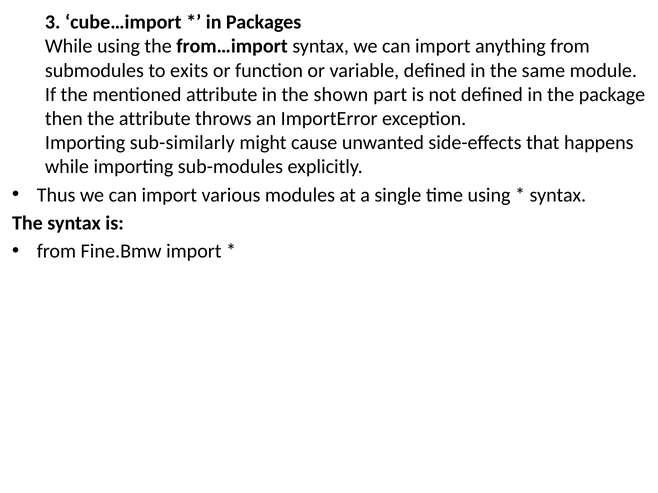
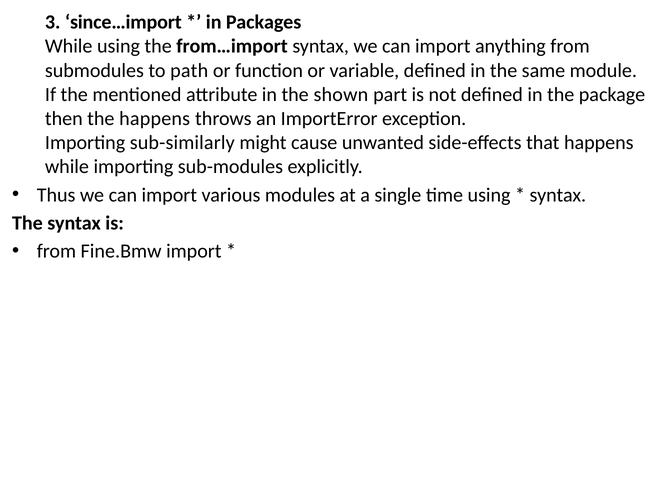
cube…import: cube…import -> since…import (123, 22)
exits: exits -> path (189, 70)
the attribute: attribute -> happens (155, 119)
